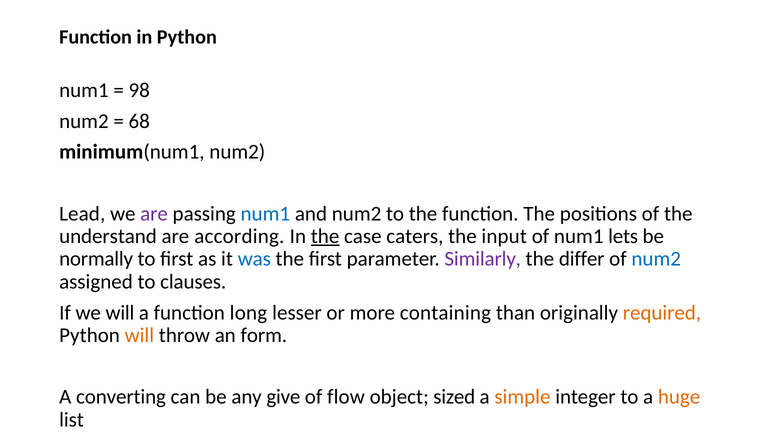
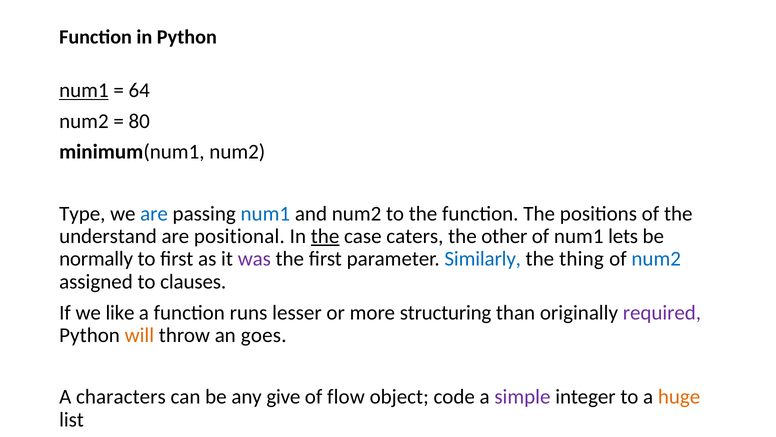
num1 underline: none -> present (84, 90)
98: 98 -> 64 (139, 90)
68: 68 -> 80 (139, 121)
Lead: Lead -> Type (82, 213)
are colour: purple -> blue (154, 213)
according: according -> positional (239, 236)
input: input -> other (504, 236)
was colour: blue -> purple (254, 259)
Similarly colour: purple -> blue (483, 259)
differ: differ -> thing (582, 259)
we will: will -> like (120, 312)
long: long -> runs (249, 312)
containing: containing -> structuring (446, 312)
required colour: orange -> purple (662, 312)
form: form -> goes (264, 335)
converting: converting -> characters (121, 396)
sized: sized -> code (454, 396)
simple colour: orange -> purple (522, 396)
